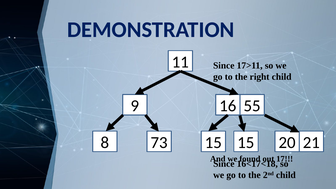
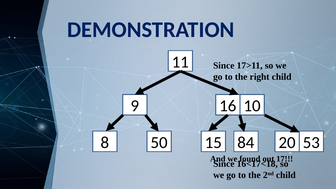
55: 55 -> 10 (252, 106)
73: 73 -> 50 (159, 143)
15 15: 15 -> 84 (246, 143)
21: 21 -> 53 (311, 143)
